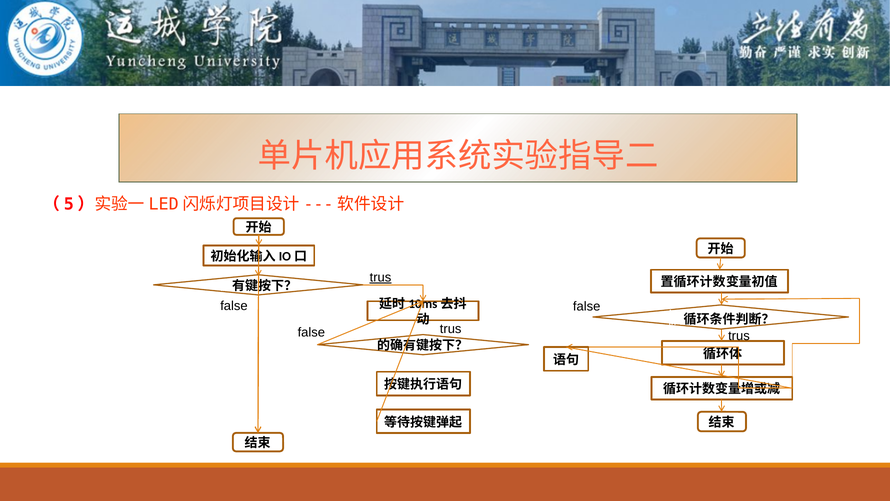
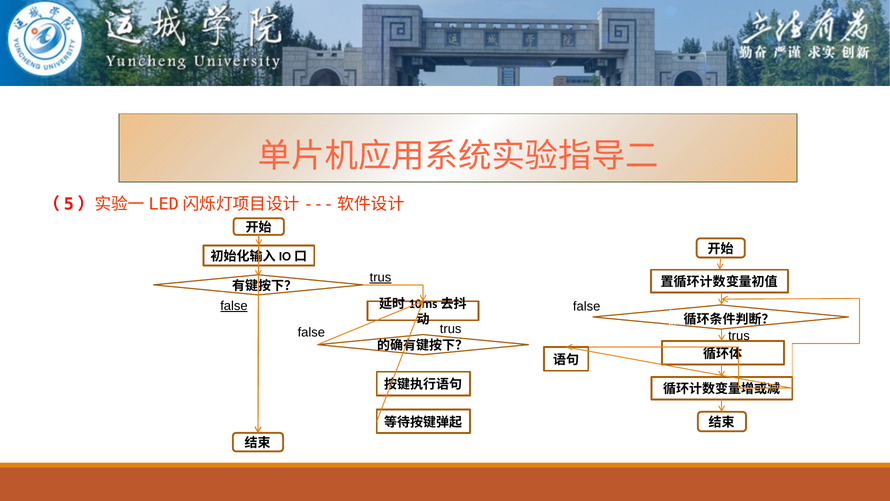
false underline: none -> present (234, 306)
